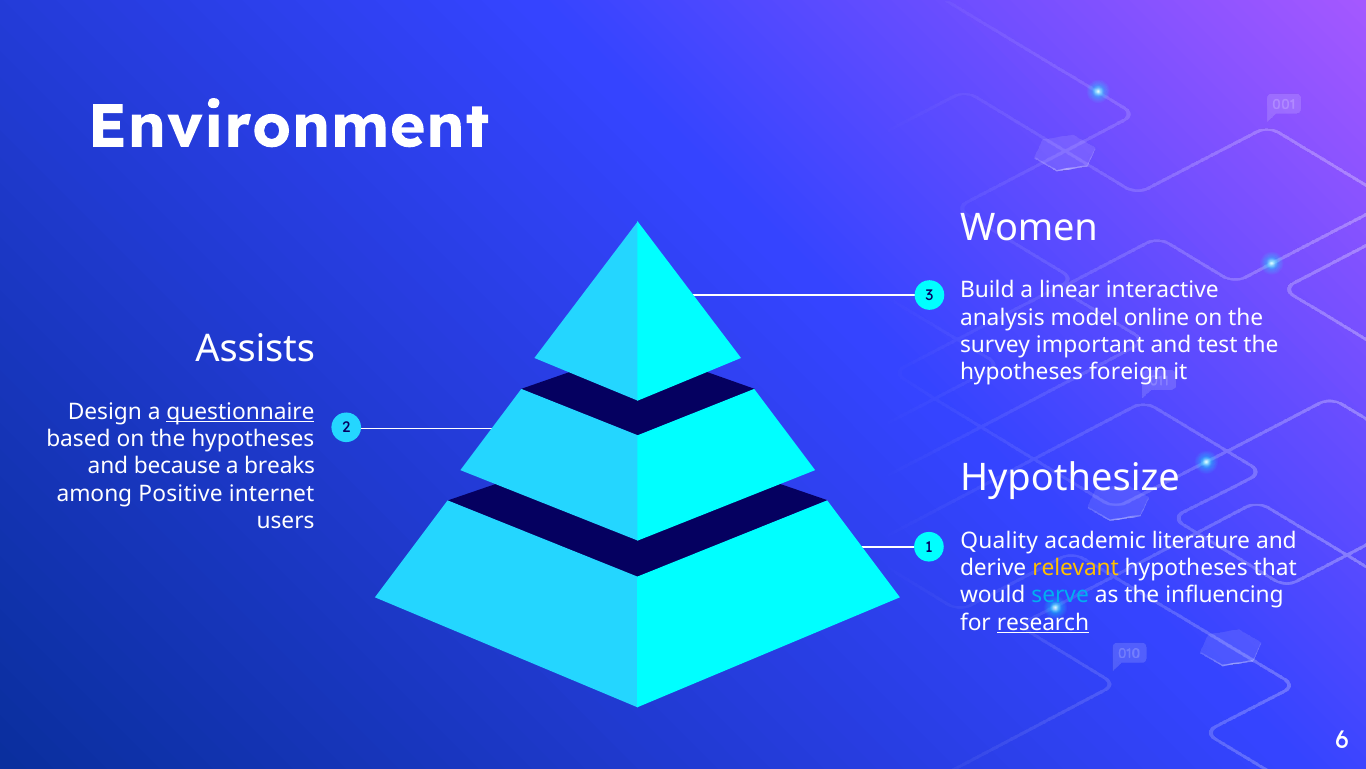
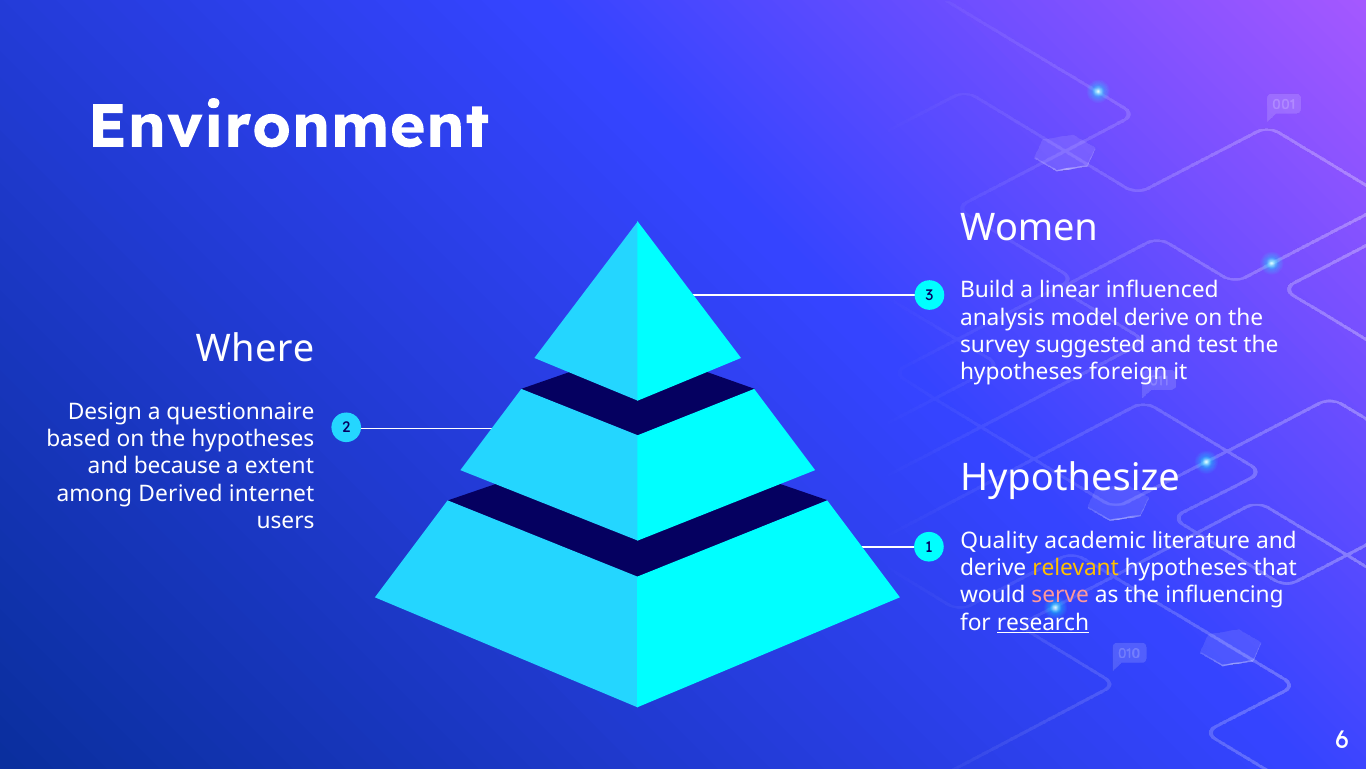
interactive: interactive -> influenced (1162, 290)
model online: online -> derive (1157, 318)
Assists: Assists -> Where (255, 349)
important: important -> suggested (1090, 345)
questionnaire underline: present -> none (240, 411)
breaks: breaks -> extent (279, 466)
Positive: Positive -> Derived (181, 493)
serve colour: light blue -> pink (1060, 595)
